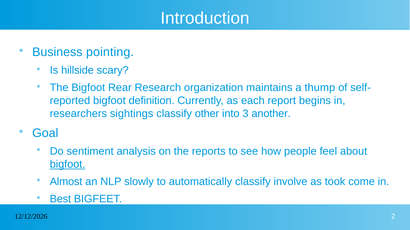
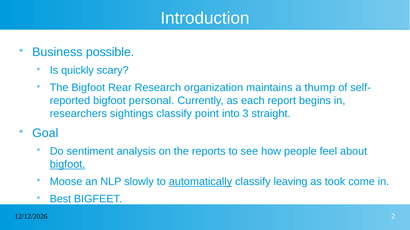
pointing: pointing -> possible (110, 52)
hillside: hillside -> quickly (77, 70)
definition: definition -> personal (152, 101)
other: other -> point (207, 114)
another: another -> straight (271, 114)
Almost: Almost -> Moose (66, 182)
automatically underline: none -> present (200, 182)
involve: involve -> leaving (291, 182)
